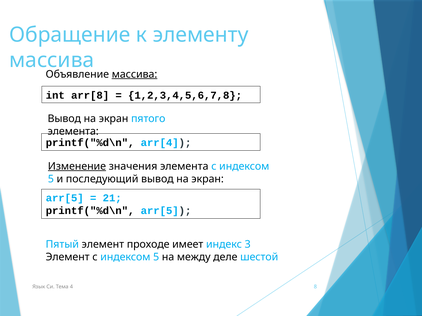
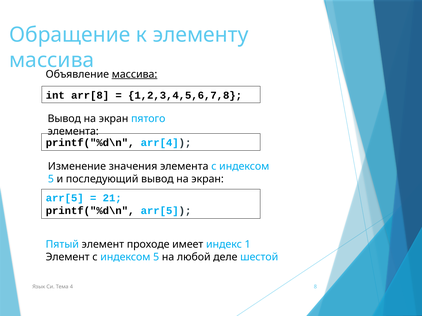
Изменение underline: present -> none (77, 166)
3: 3 -> 1 (248, 245)
между: между -> любой (194, 257)
